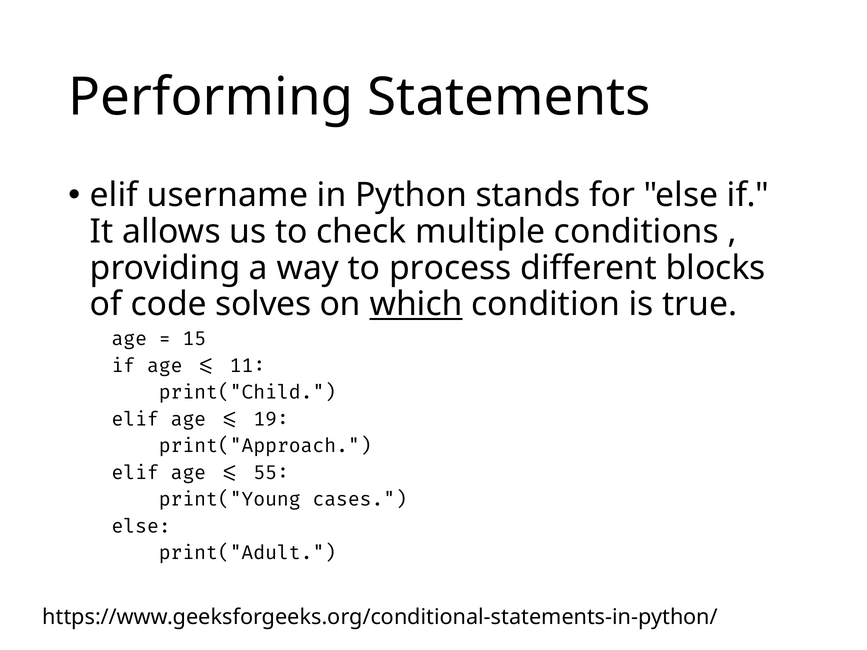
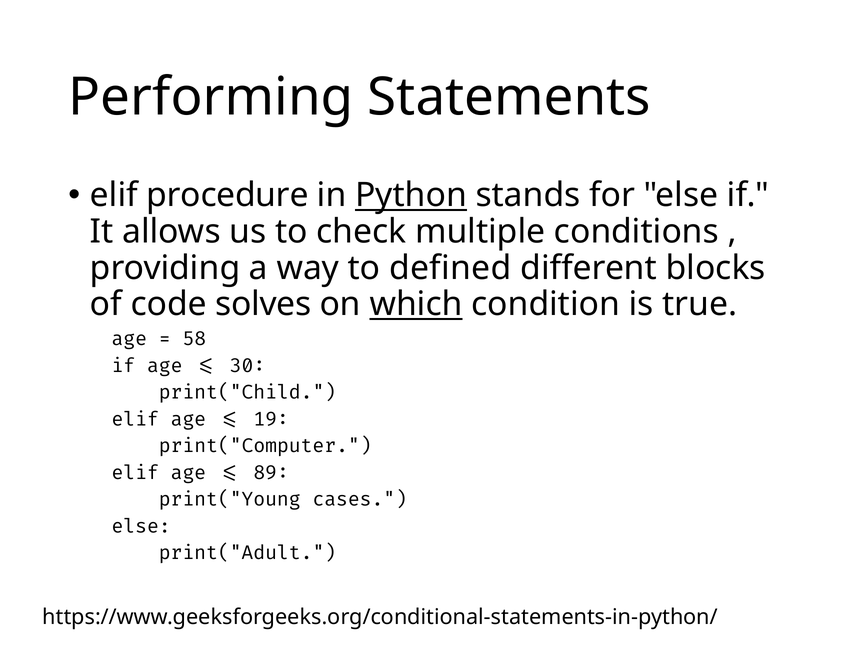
username: username -> procedure (228, 195)
Python underline: none -> present (411, 195)
process: process -> defined (450, 268)
15: 15 -> 58 (194, 339)
11: 11 -> 30 (248, 366)
print("Approach: print("Approach -> print("Computer (265, 446)
55: 55 -> 89 (271, 473)
